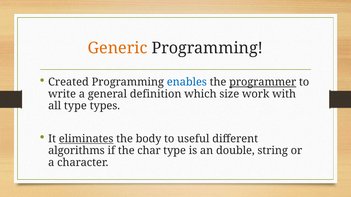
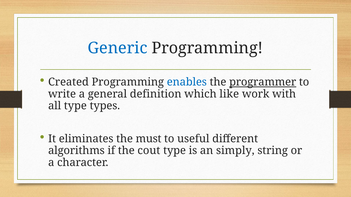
Generic colour: orange -> blue (118, 48)
size: size -> like (229, 94)
eliminates underline: present -> none (86, 139)
body: body -> must (149, 139)
char: char -> cout (149, 151)
double: double -> simply (235, 151)
